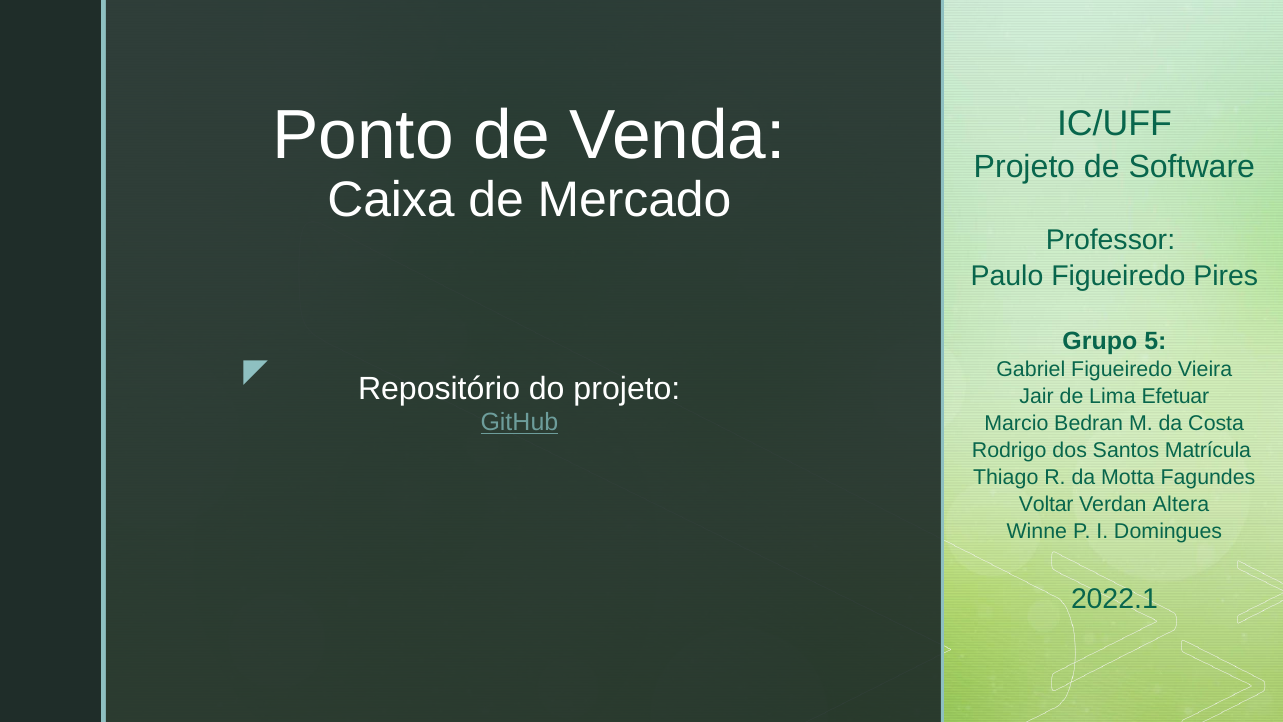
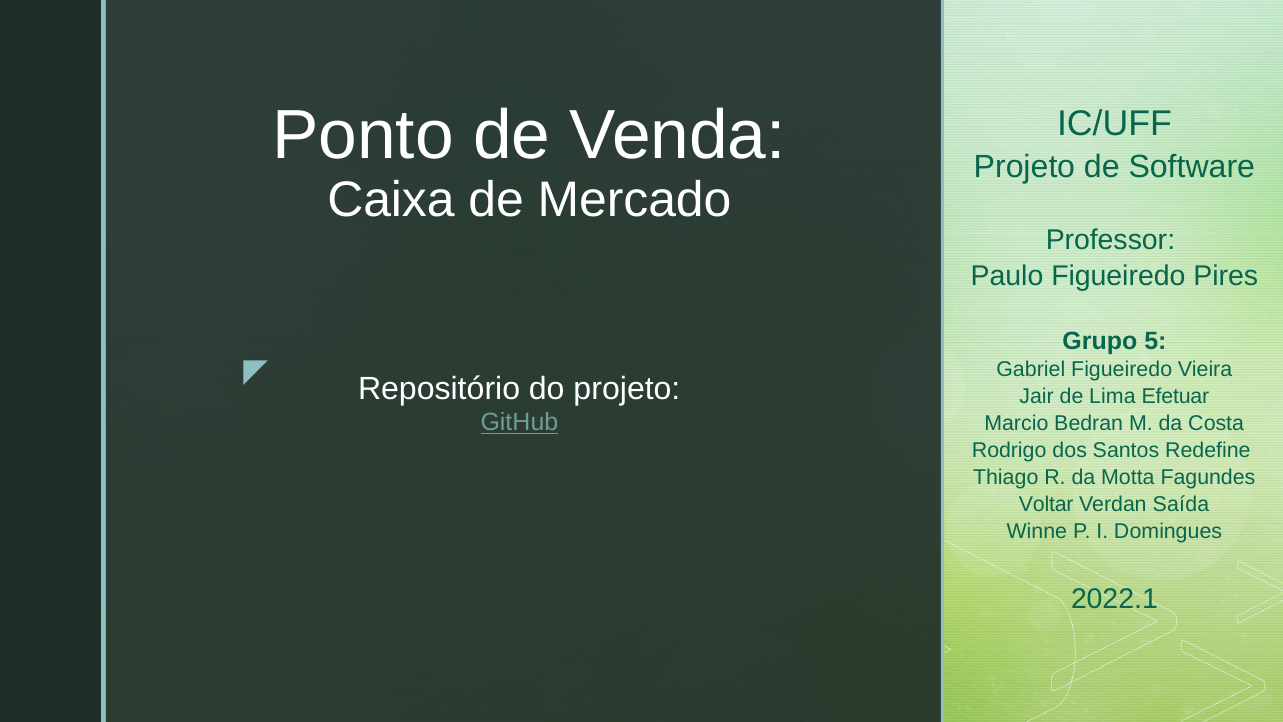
Matrícula: Matrícula -> Redefine (1208, 450)
Altera: Altera -> Saída (1181, 504)
